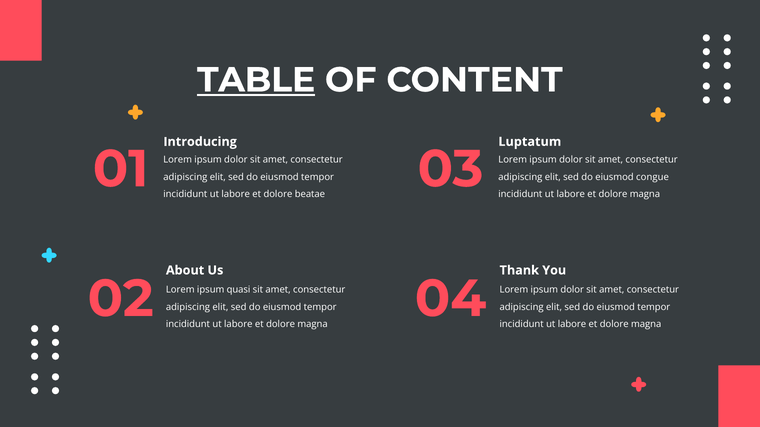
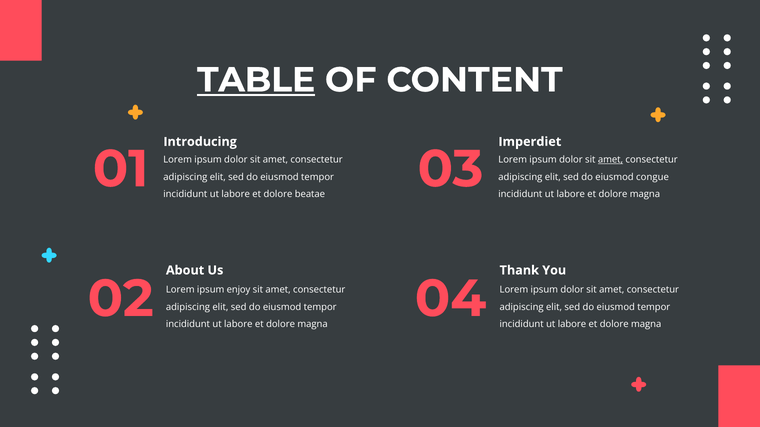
Luptatum: Luptatum -> Imperdiet (530, 142)
amet underline: none -> present (610, 160)
quasi: quasi -> enjoy (239, 290)
